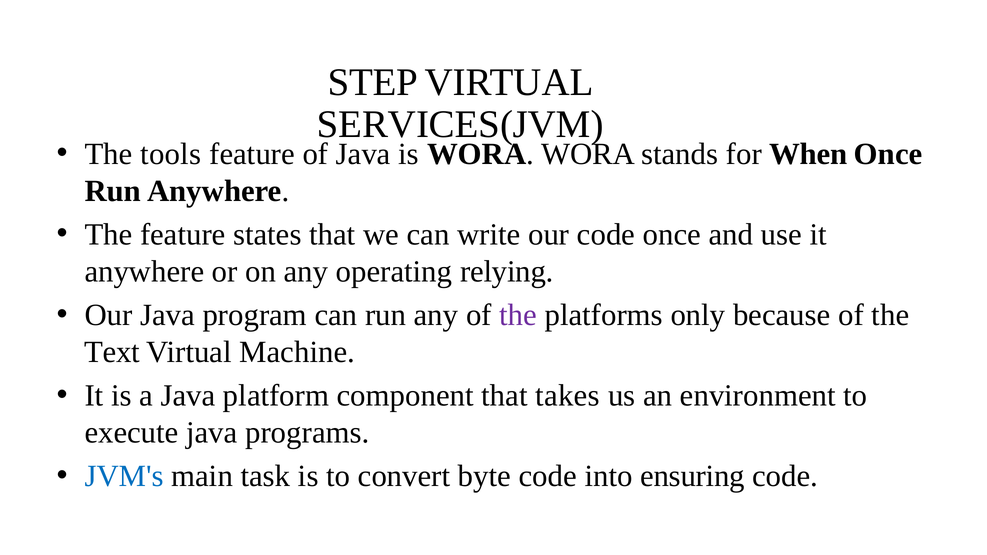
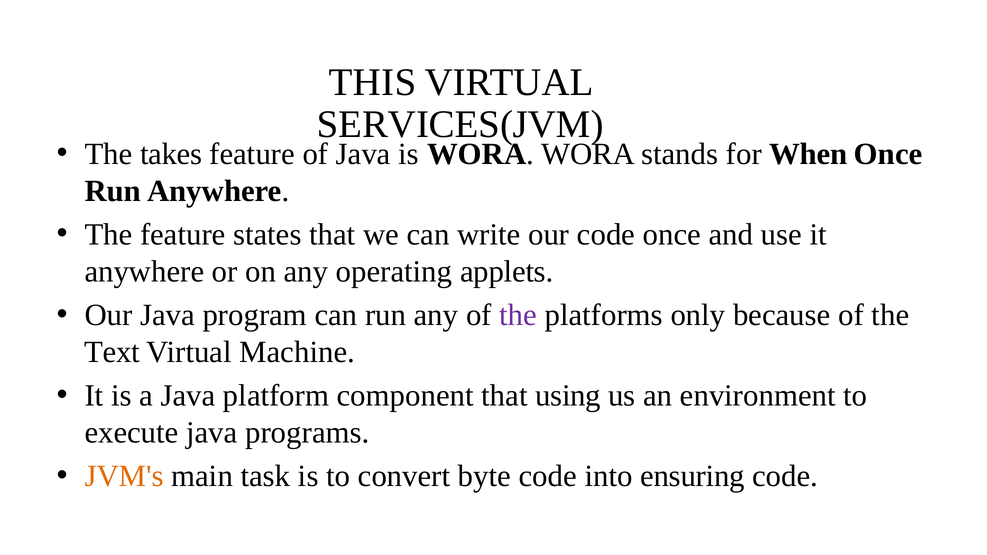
STEP: STEP -> THIS (373, 82)
tools: tools -> takes (171, 154)
relying: relying -> applets (507, 272)
takes: takes -> using (568, 396)
JVM's colour: blue -> orange (124, 476)
